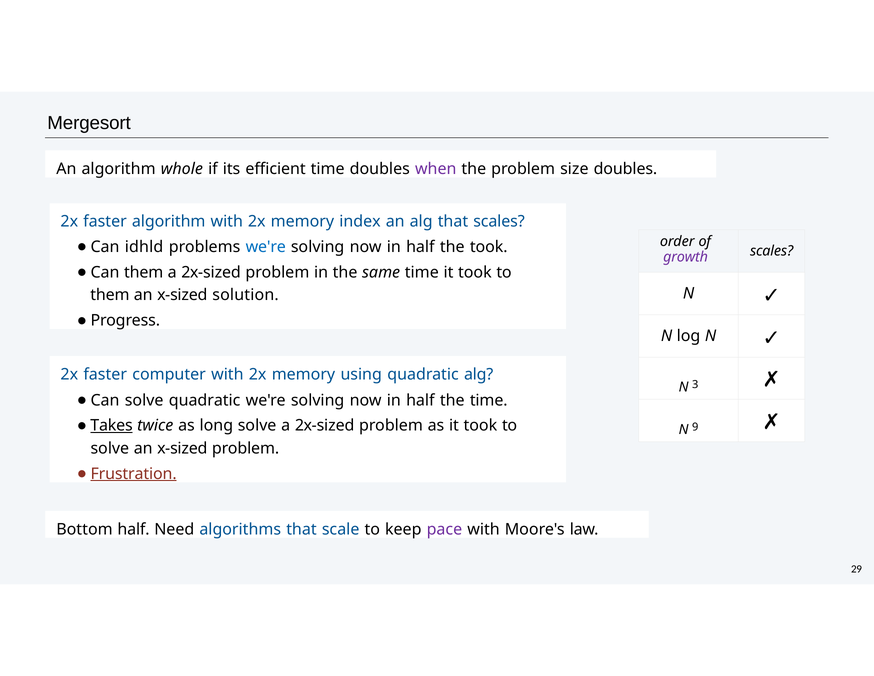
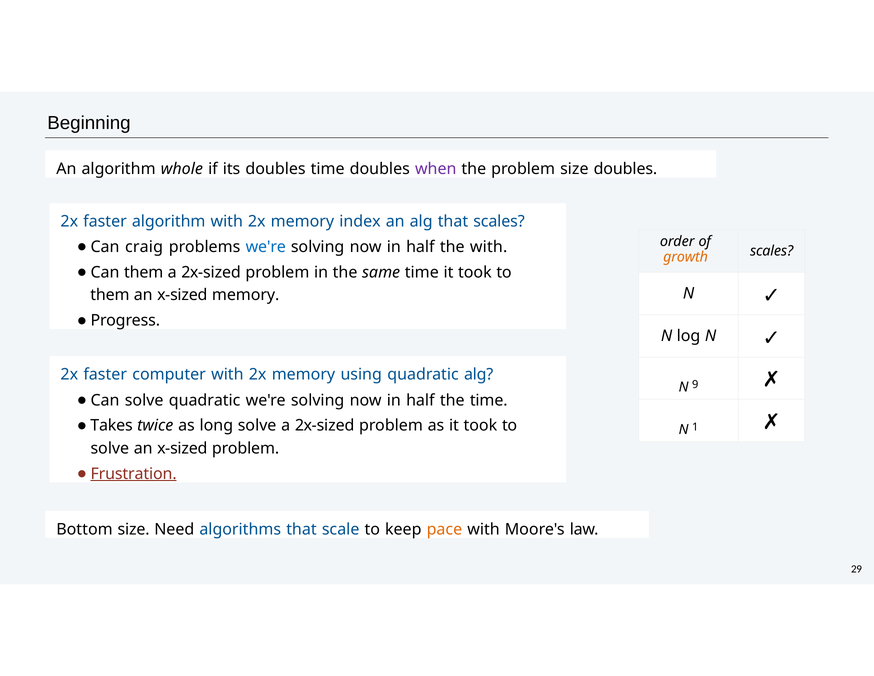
Mergesort: Mergesort -> Beginning (89, 123)
its efficient: efficient -> doubles (276, 169)
idhld: idhld -> craig (144, 247)
the took: took -> with (489, 247)
growth colour: purple -> orange (686, 257)
x-sized solution: solution -> memory (246, 295)
3: 3 -> 9 (695, 384)
Takes underline: present -> none (112, 425)
9: 9 -> 1 (695, 427)
Bottom half: half -> size (134, 529)
pace colour: purple -> orange (444, 529)
